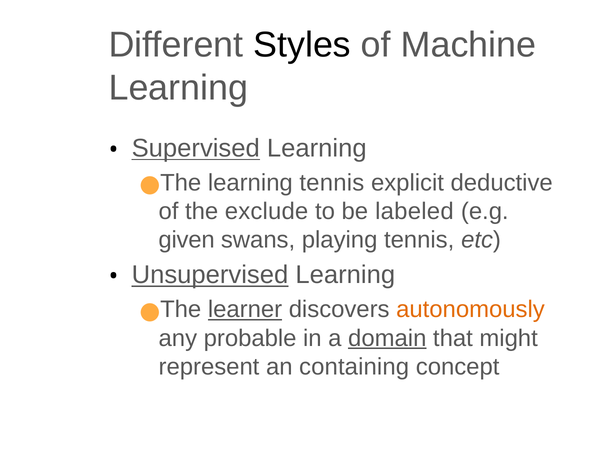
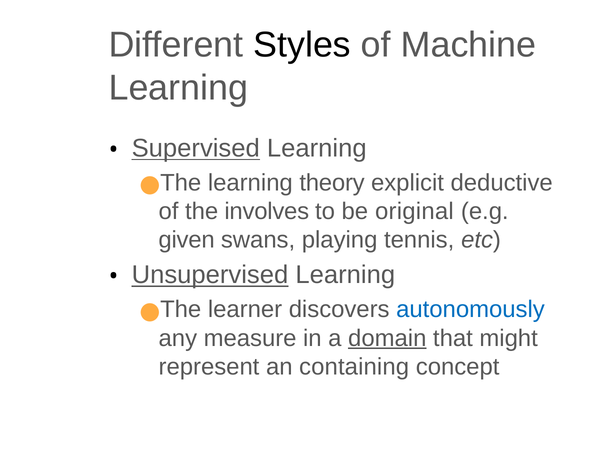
learning tennis: tennis -> theory (332, 183)
exclude: exclude -> involves (267, 211)
labeled: labeled -> original (414, 211)
learner underline: present -> none (245, 310)
autonomously colour: orange -> blue (470, 310)
probable: probable -> measure (250, 338)
